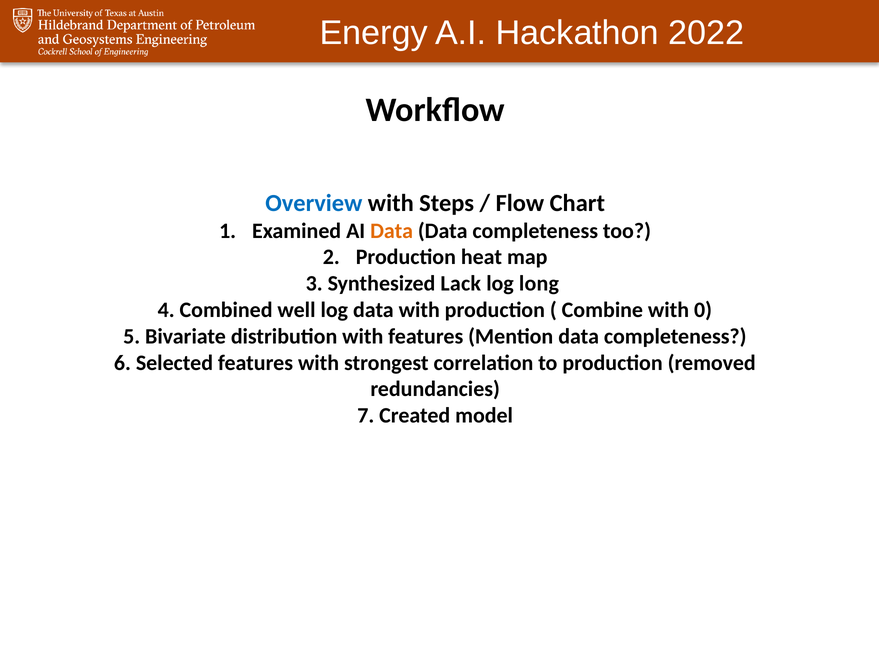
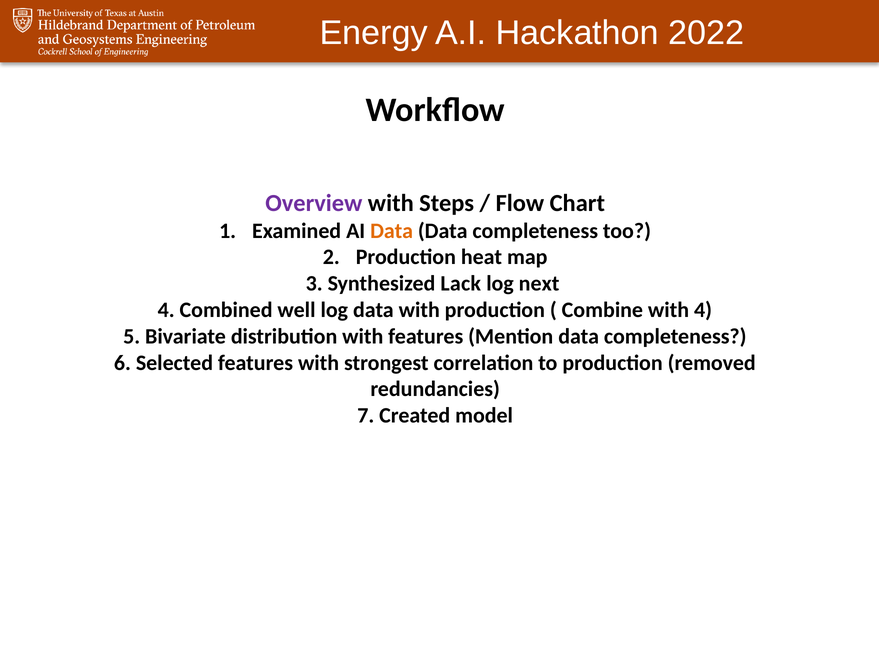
Overview colour: blue -> purple (314, 203)
long: long -> next (539, 283)
with 0: 0 -> 4 (703, 310)
